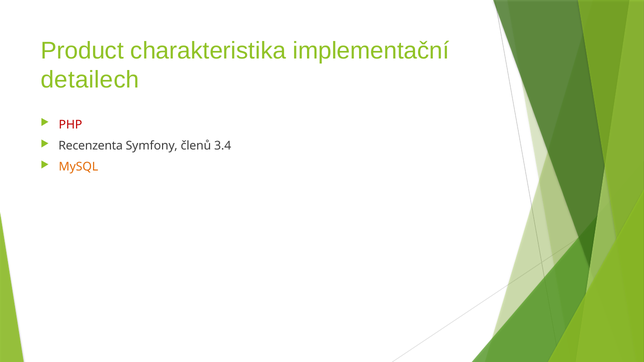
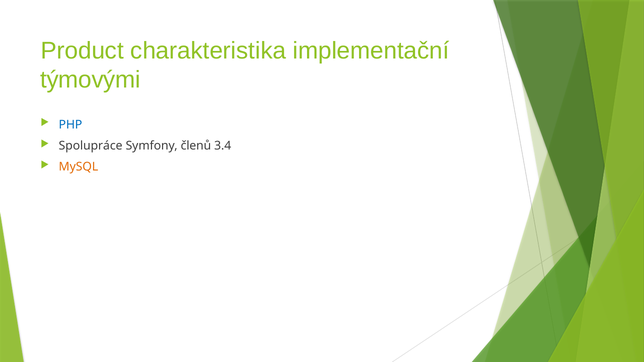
detailech: detailech -> týmovými (90, 80)
PHP colour: red -> blue (70, 125)
Recenzenta: Recenzenta -> Spolupráce (91, 146)
